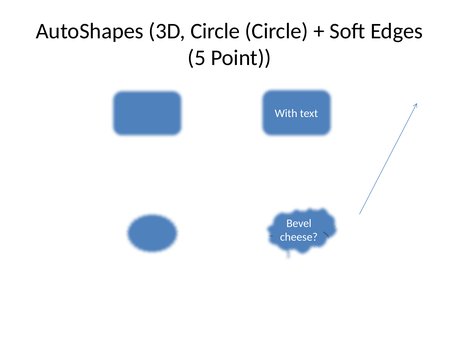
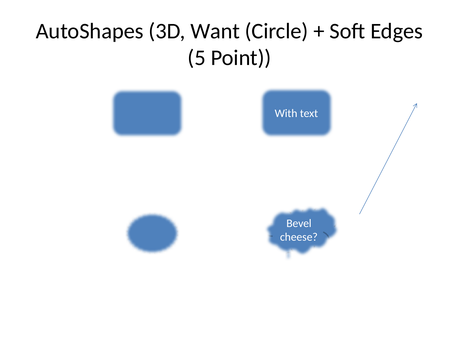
3D Circle: Circle -> Want (215, 31)
